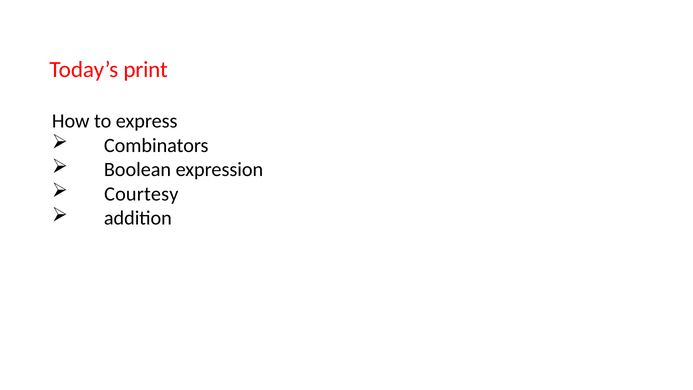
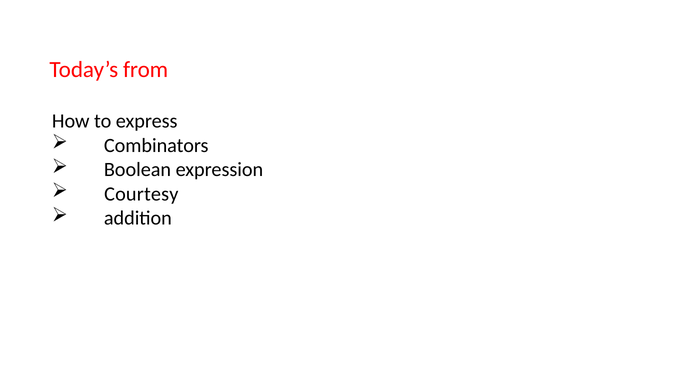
print: print -> from (146, 70)
